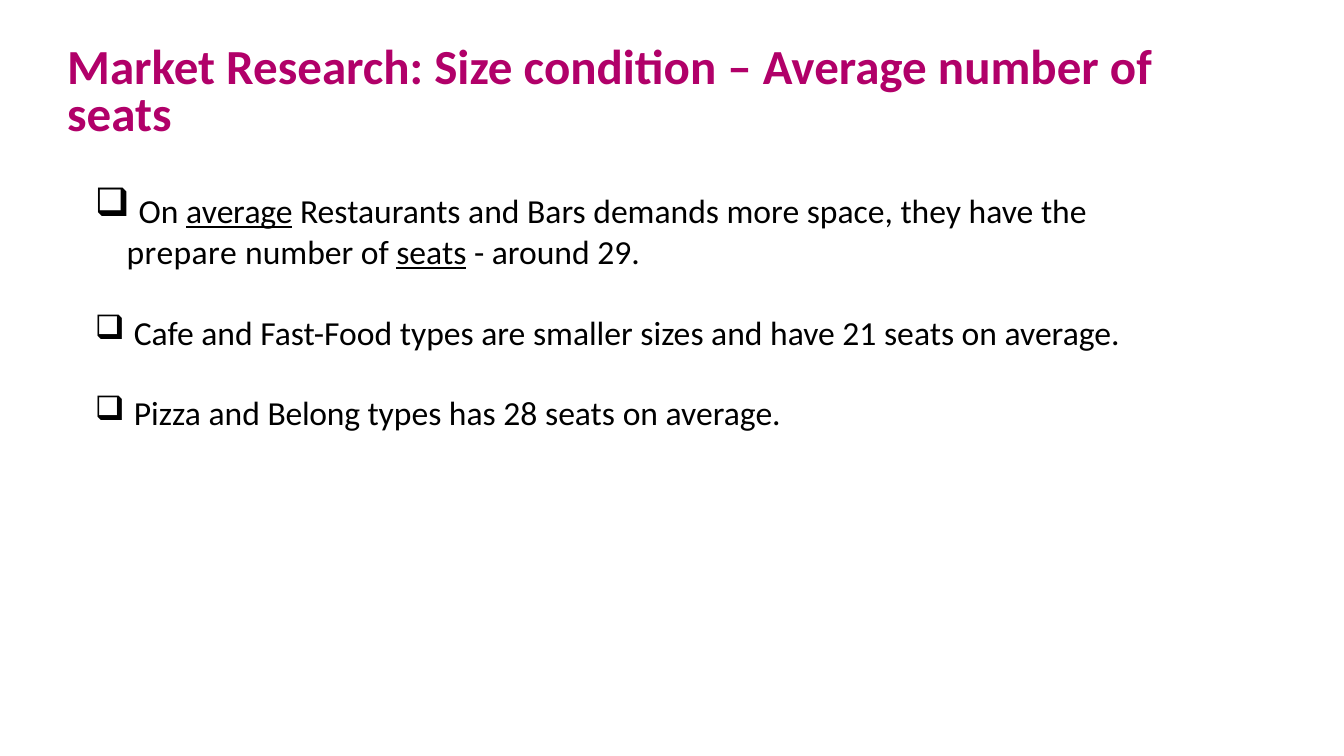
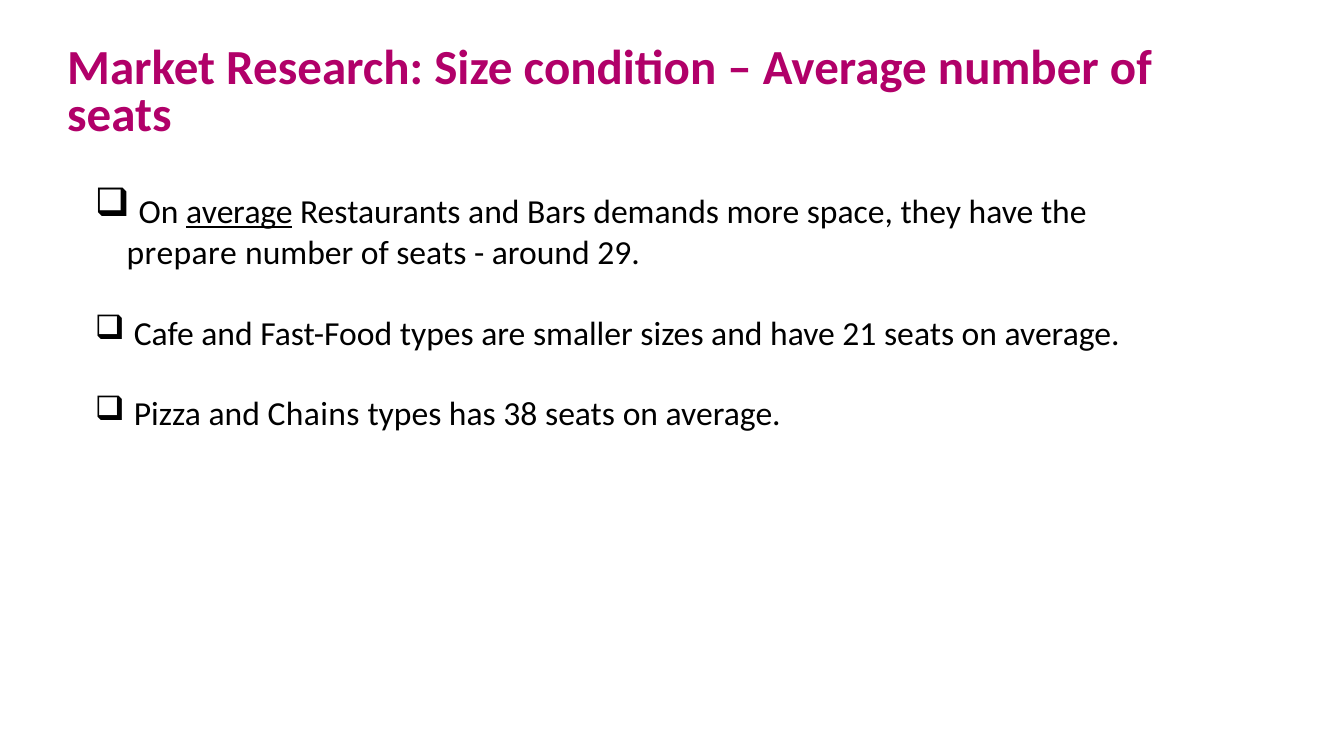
seats underline: present -> none (431, 254)
Belong: Belong -> Chains (314, 415)
28: 28 -> 38 (520, 415)
